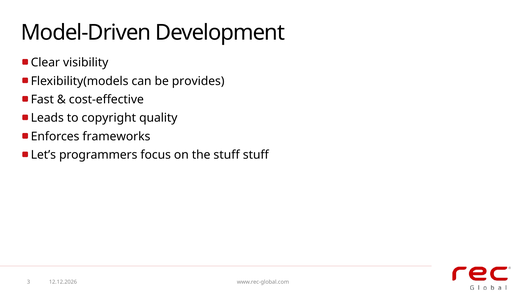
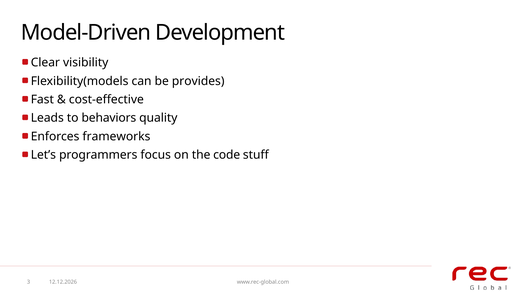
copyright: copyright -> behaviors (109, 118)
the stuff: stuff -> code (227, 155)
